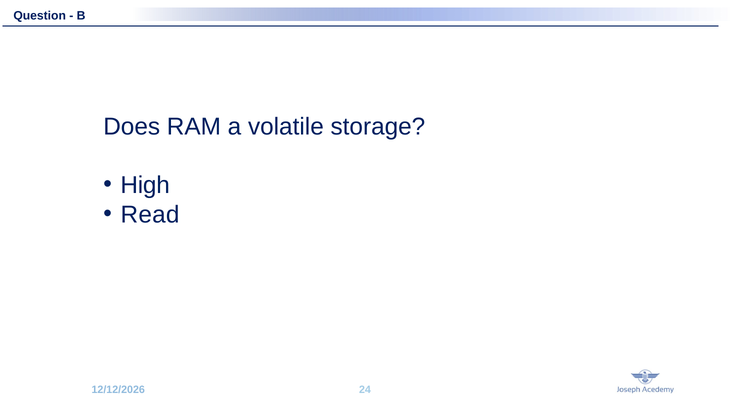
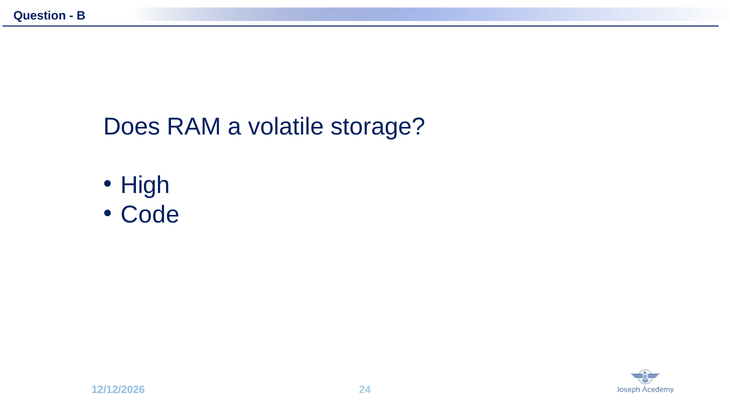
Read: Read -> Code (150, 214)
